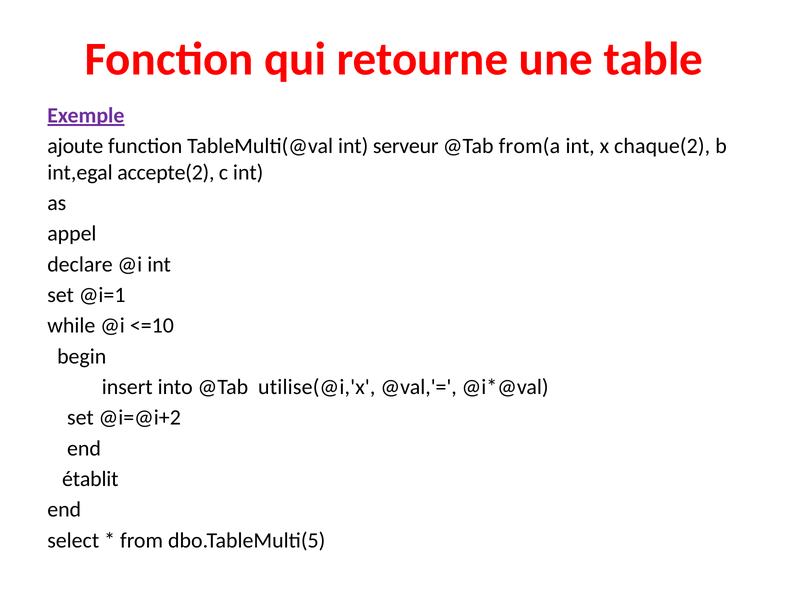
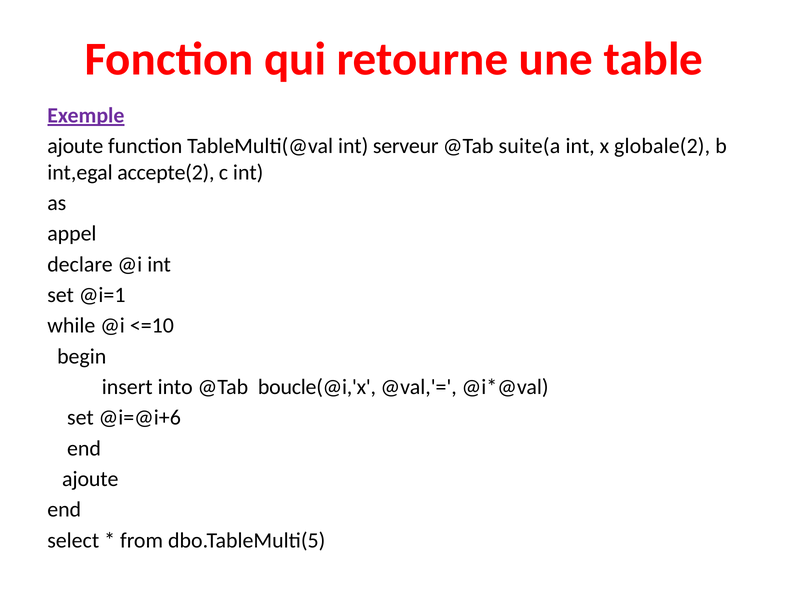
from(a: from(a -> suite(a (529, 146)
chaque(2: chaque(2 -> globale(2 (662, 146)
utilise(@i,'x: utilise(@i,'x -> boucle(@i,'x (317, 387)
@i=@i+2: @i=@i+2 -> @i=@i+6 (140, 418)
établit: établit -> ajoute (90, 479)
